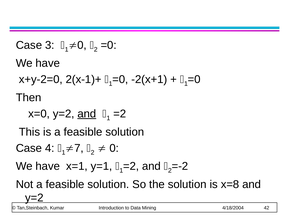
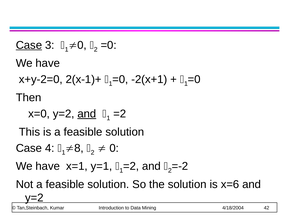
Case underline: none -> present (29, 45)
7: 7 -> 8 (79, 148)
x=8: x=8 -> x=6 (230, 184)
